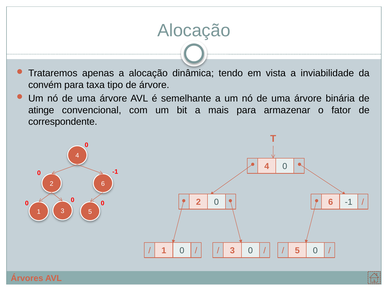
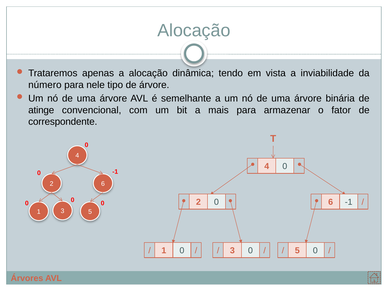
convém: convém -> número (45, 85)
taxa: taxa -> nele (96, 85)
